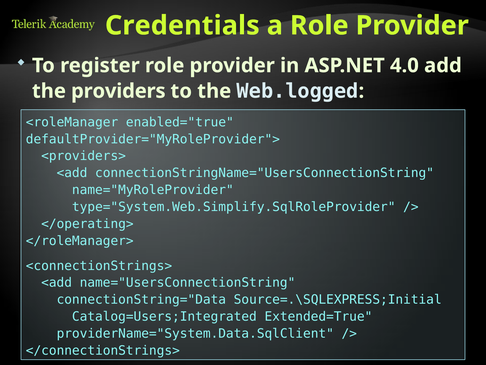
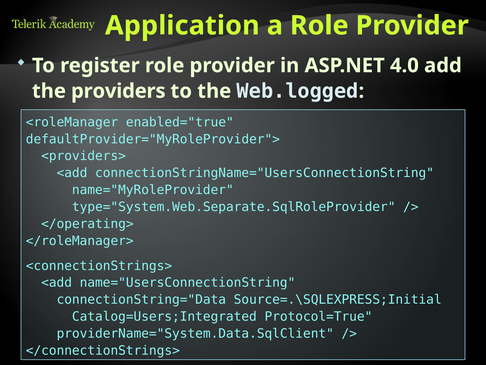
Credentials: Credentials -> Application (182, 26)
type="System.Web.Simplify.SqlRoleProvider: type="System.Web.Simplify.SqlRoleProvider -> type="System.Web.Separate.SqlRoleProvider (234, 207)
Extended=True: Extended=True -> Protocol=True (318, 316)
